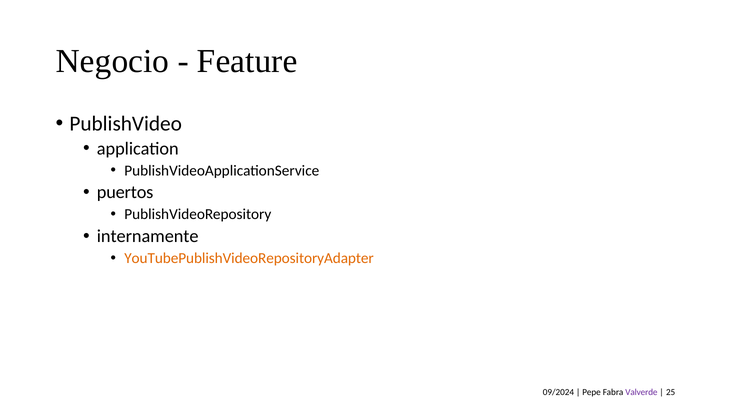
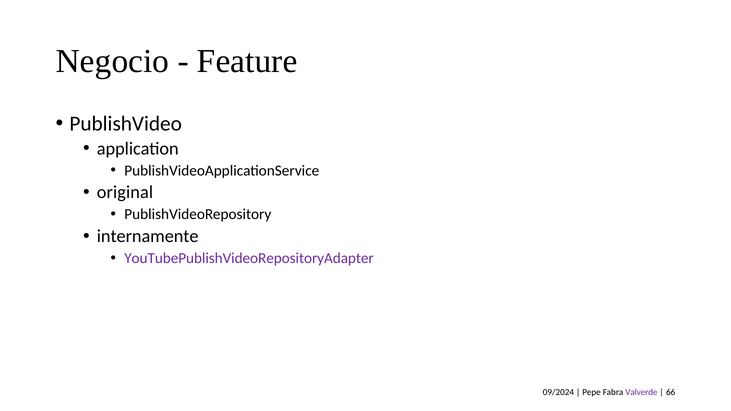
puertos: puertos -> original (125, 193)
YouTubePublishVideoRepositoryAdapter colour: orange -> purple (249, 258)
25: 25 -> 66 (671, 393)
